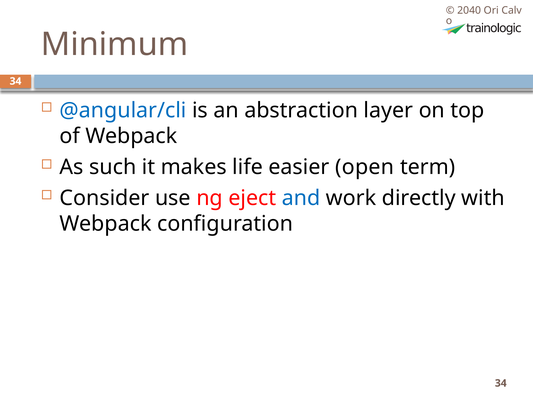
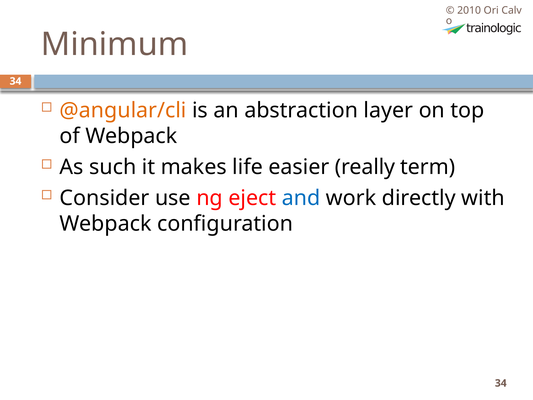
2040: 2040 -> 2010 (469, 11)
@angular/cli colour: blue -> orange (123, 110)
open: open -> really (365, 167)
